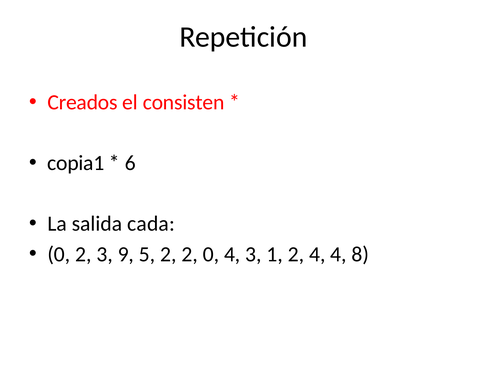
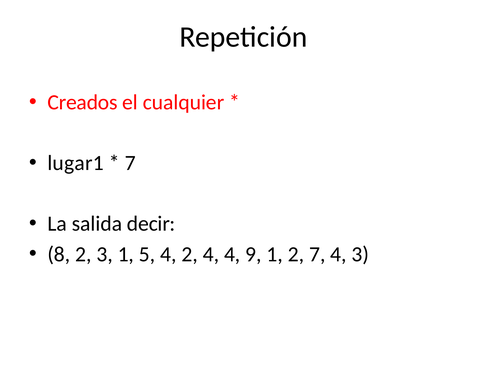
consisten: consisten -> cualquier (183, 102)
copia1: copia1 -> lugar1 (76, 163)
6: 6 -> 7 (130, 163)
cada: cada -> decir (151, 223)
0: 0 -> 8 (59, 254)
3 9: 9 -> 1 (126, 254)
5 2: 2 -> 4 (168, 254)
2 0: 0 -> 4 (211, 254)
4 3: 3 -> 9 (253, 254)
2 4: 4 -> 7 (317, 254)
4 8: 8 -> 3 (360, 254)
